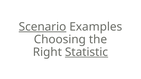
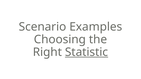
Scenario underline: present -> none (43, 27)
